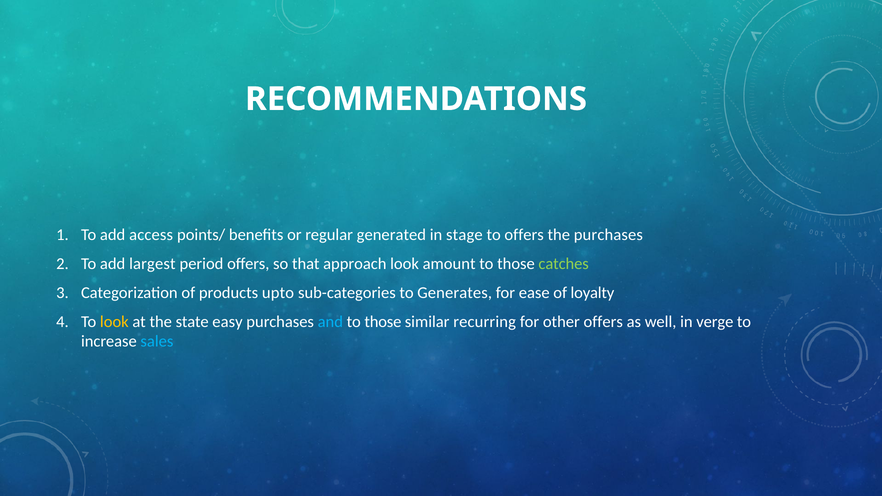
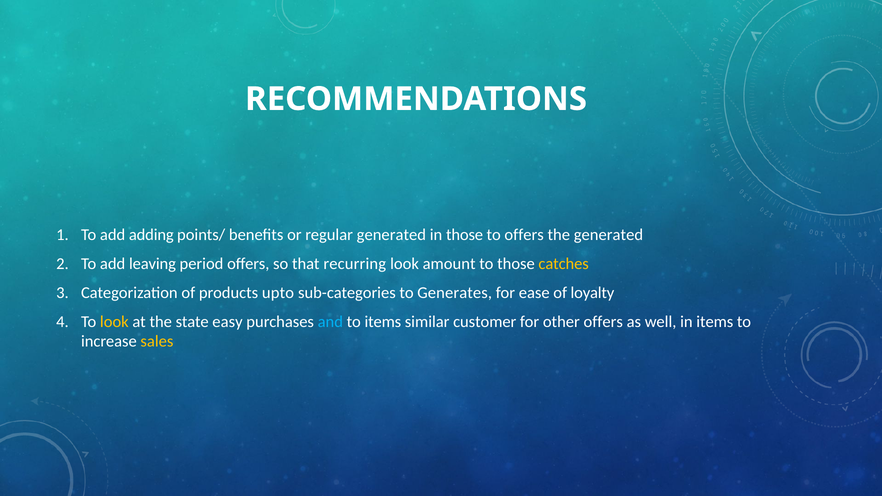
access: access -> adding (151, 235)
in stage: stage -> those (465, 235)
the purchases: purchases -> generated (608, 235)
largest: largest -> leaving (152, 264)
approach: approach -> recurring (355, 264)
catches colour: light green -> yellow (564, 264)
those: those -> items (383, 322)
recurring: recurring -> customer (485, 322)
in verge: verge -> items (715, 322)
sales colour: light blue -> yellow (157, 342)
